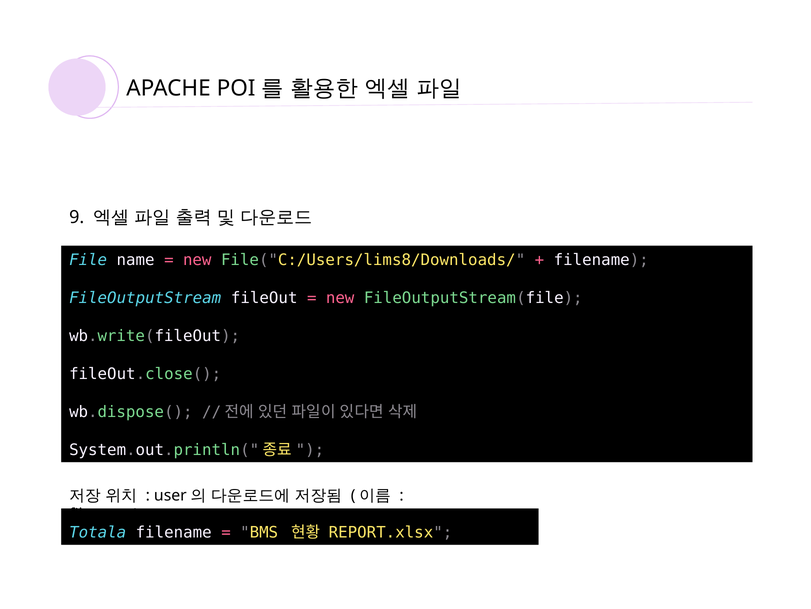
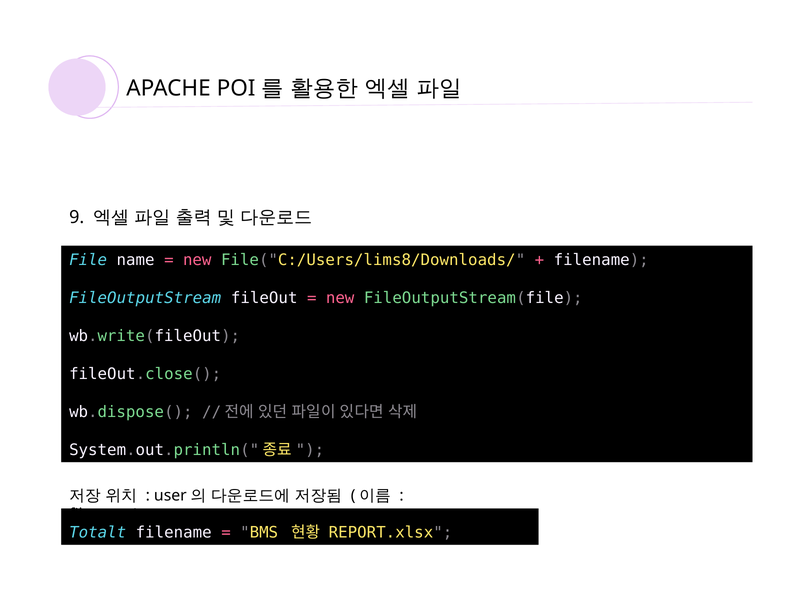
Totala: Totala -> Totalt (98, 532)
